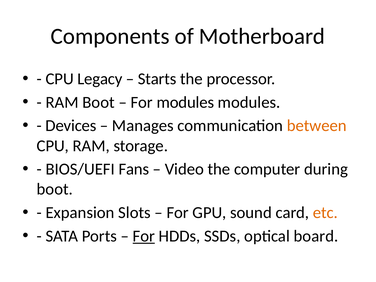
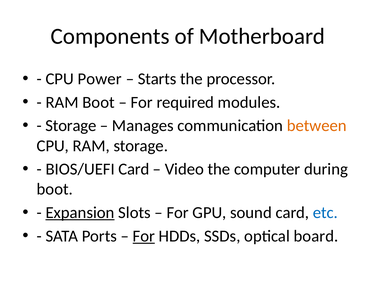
Legacy: Legacy -> Power (100, 79)
For modules: modules -> required (185, 102)
Devices: Devices -> Storage (71, 126)
BIOS/UEFI Fans: Fans -> Card (134, 169)
Expansion underline: none -> present (80, 213)
etc colour: orange -> blue (325, 213)
